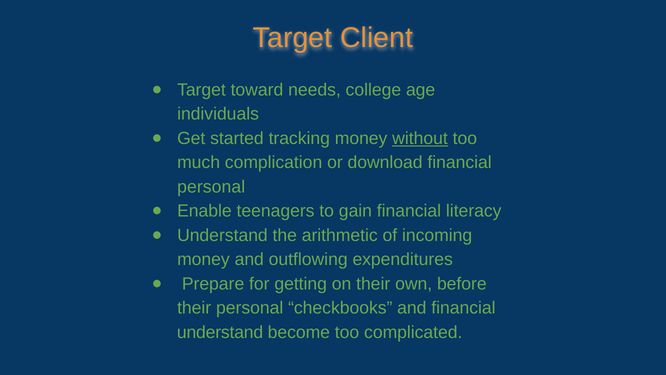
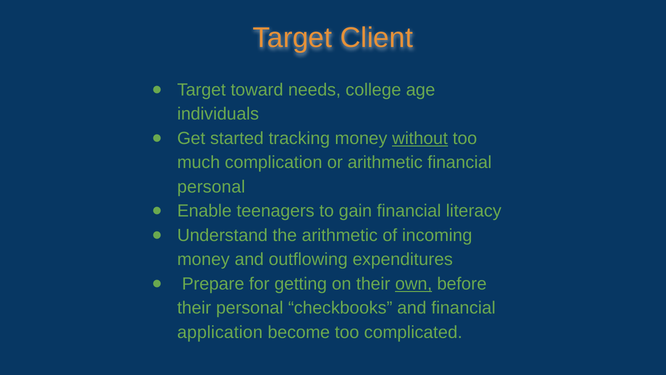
or download: download -> arithmetic (385, 162)
own underline: none -> present (414, 284)
understand: understand -> application (220, 332)
